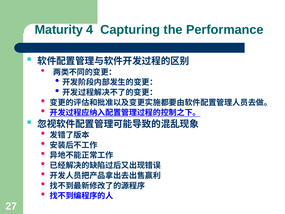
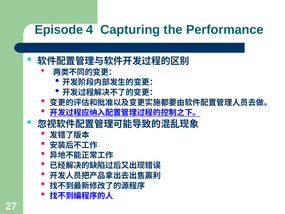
Maturity: Maturity -> Episode (59, 30)
